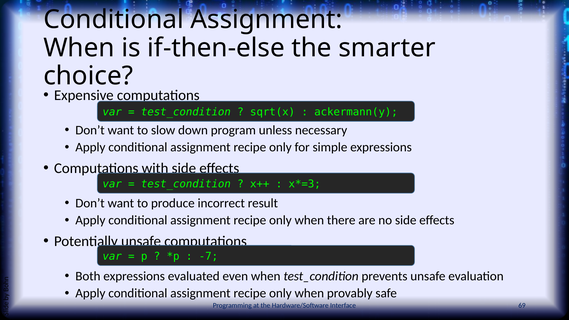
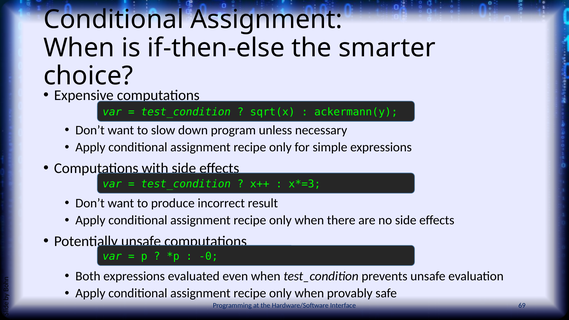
-7: -7 -> -0 (208, 256)
